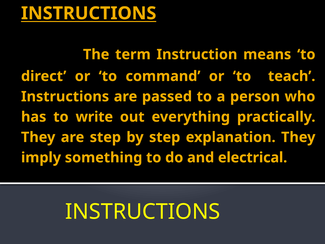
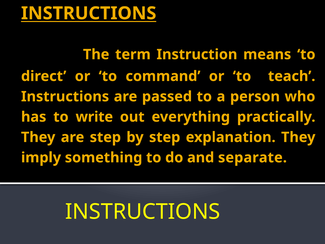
electrical: electrical -> separate (252, 157)
